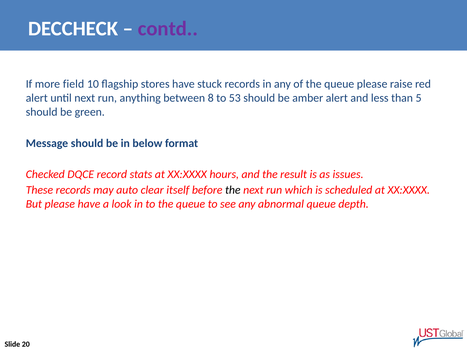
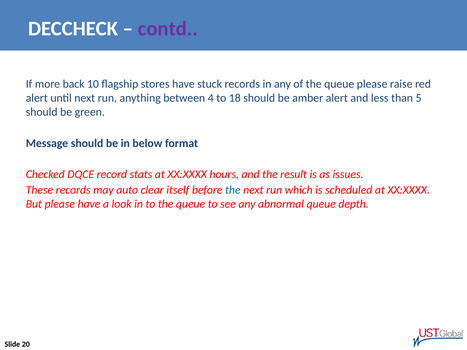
field: field -> back (74, 84)
8: 8 -> 4 (211, 98)
53: 53 -> 18 (235, 98)
the colour: black -> blue (233, 190)
